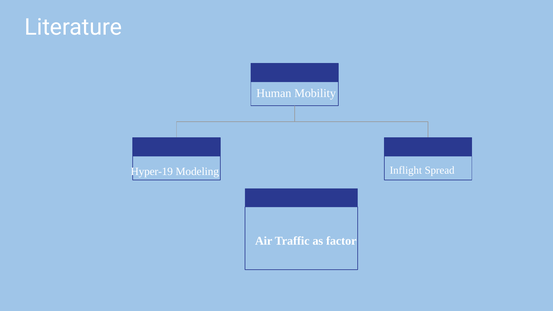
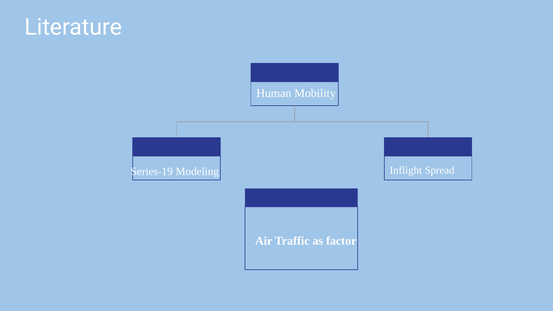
Hyper-19: Hyper-19 -> Series-19 (152, 172)
